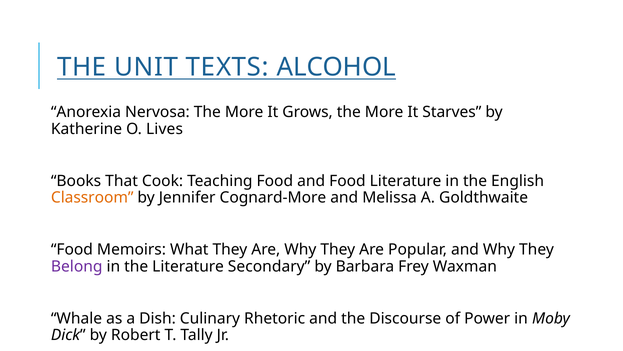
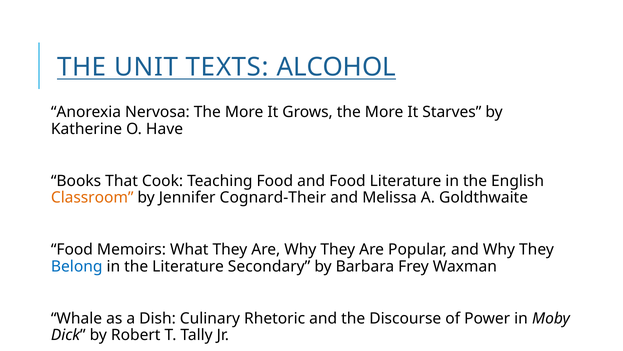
Lives: Lives -> Have (165, 129)
Cognard-More: Cognard-More -> Cognard-Their (273, 197)
Belong colour: purple -> blue (77, 266)
